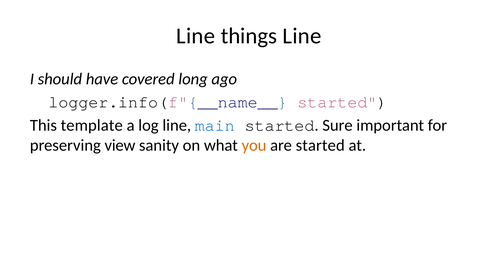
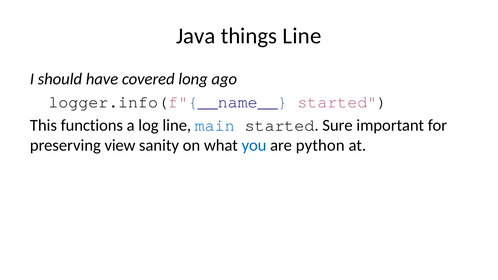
Line: Line -> Java (196, 36)
template: template -> functions (92, 125)
you colour: orange -> blue (254, 145)
are started: started -> python (320, 145)
